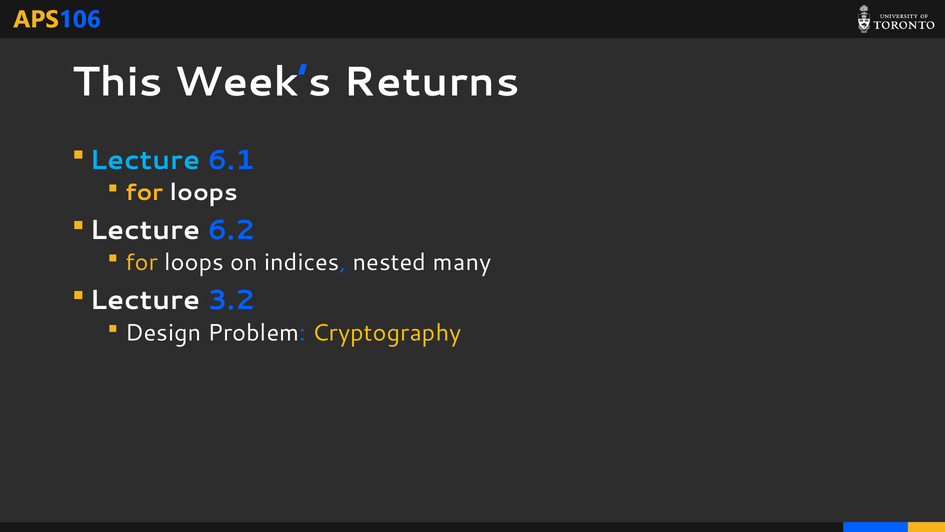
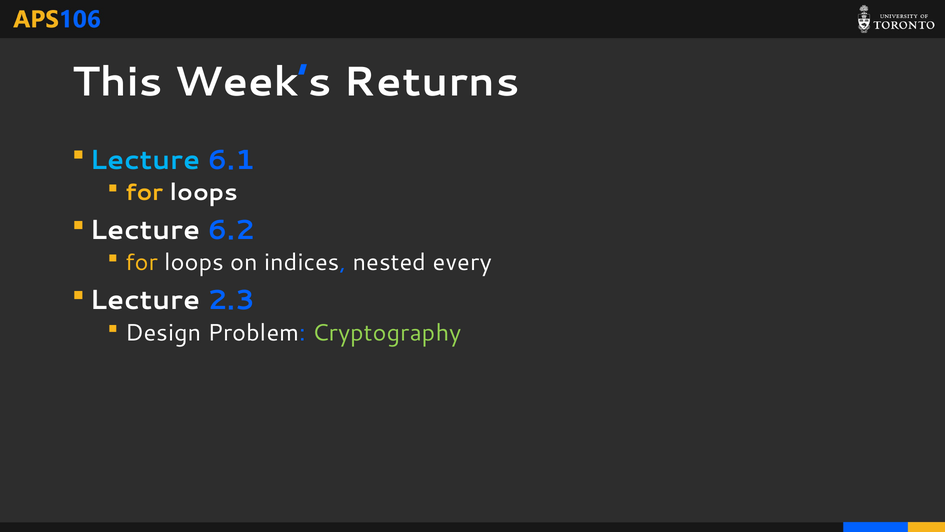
many: many -> every (462, 262)
3.2: 3.2 -> 2.3 (231, 300)
Cryptography colour: yellow -> light green (387, 332)
